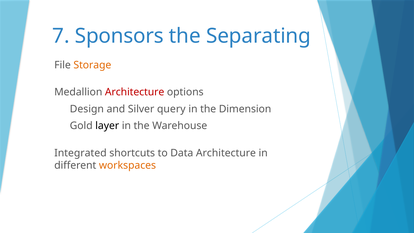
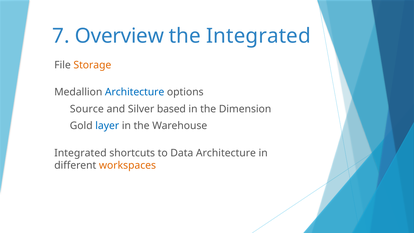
Sponsors: Sponsors -> Overview (119, 36)
the Separating: Separating -> Integrated (258, 36)
Architecture colour: red -> blue (135, 92)
Design: Design -> Source (87, 109)
query: query -> based (171, 109)
layer colour: black -> blue (107, 126)
